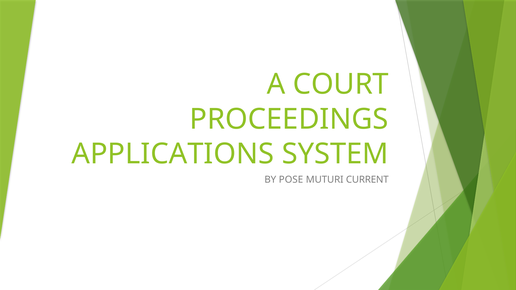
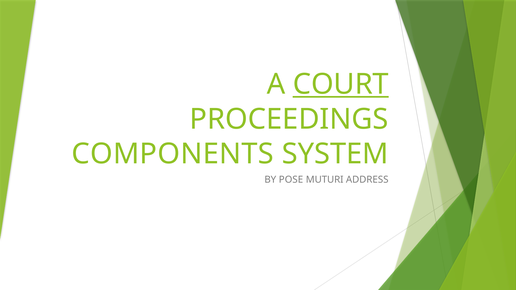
COURT underline: none -> present (341, 84)
APPLICATIONS: APPLICATIONS -> COMPONENTS (173, 154)
CURRENT: CURRENT -> ADDRESS (367, 180)
